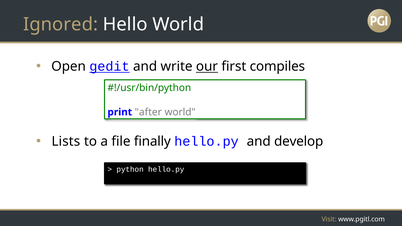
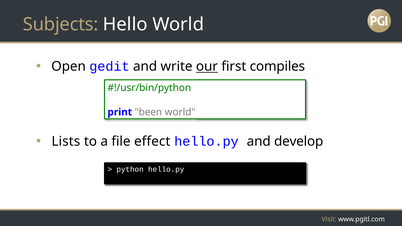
Ignored: Ignored -> Subjects (61, 24)
gedit underline: present -> none (109, 67)
after: after -> been (148, 112)
finally: finally -> effect (152, 142)
